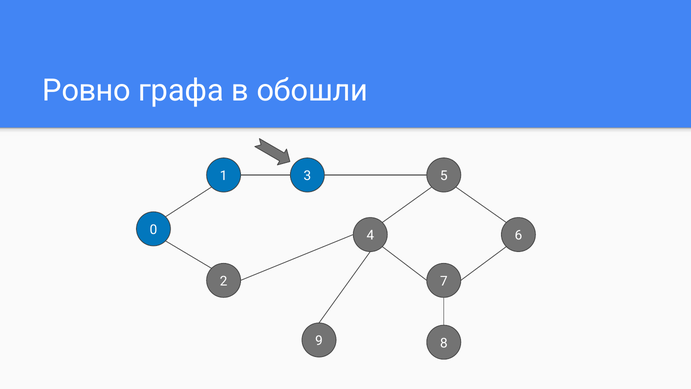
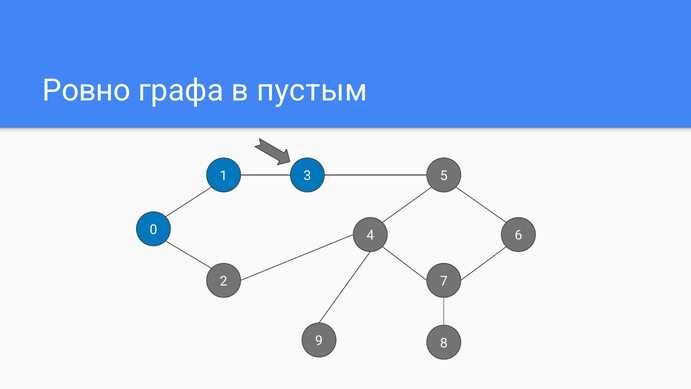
обошли: обошли -> пустым (312, 91)
